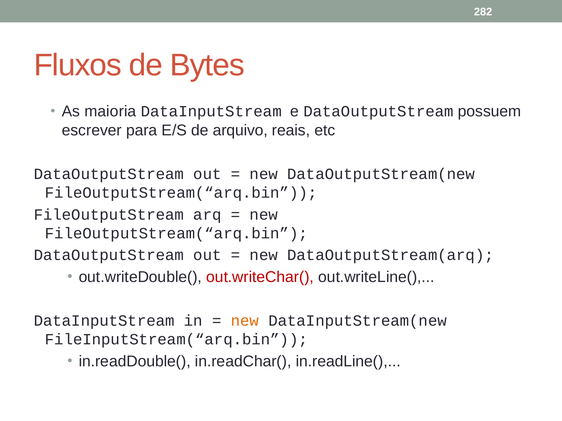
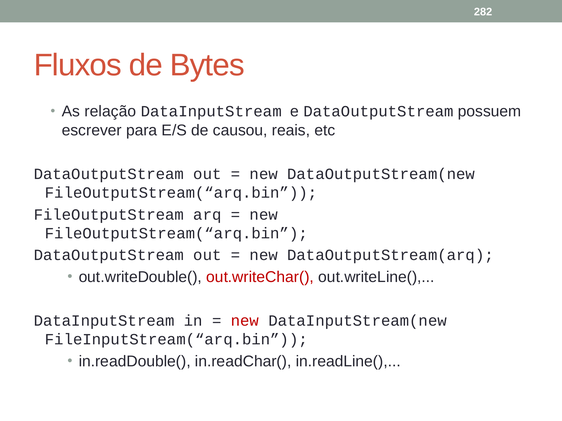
maioria: maioria -> relação (110, 112)
arquivo: arquivo -> causou (240, 130)
new colour: orange -> red (245, 321)
